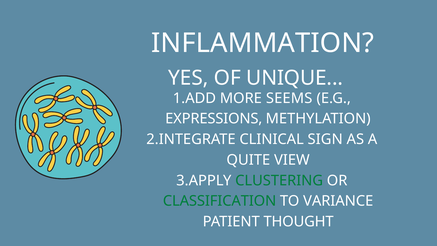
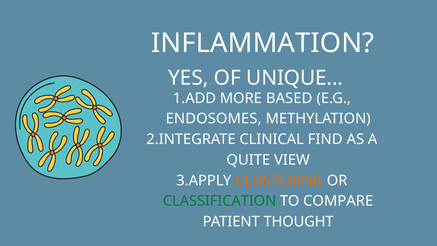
SEEMS: SEEMS -> BASED (289, 98)
EXPRESSIONS: EXPRESSIONS -> ENDOSOMES (214, 119)
SIGN: SIGN -> FIND (325, 139)
CLUSTERING colour: green -> orange (279, 180)
VARIANCE: VARIANCE -> COMPARE (338, 201)
